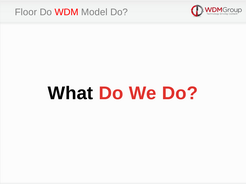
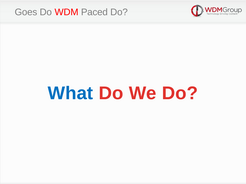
Floor: Floor -> Goes (26, 12)
Model: Model -> Paced (94, 12)
What colour: black -> blue (70, 93)
